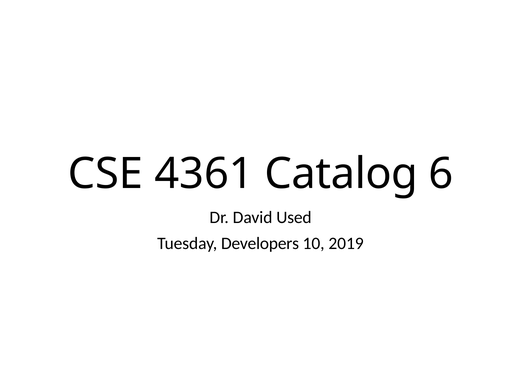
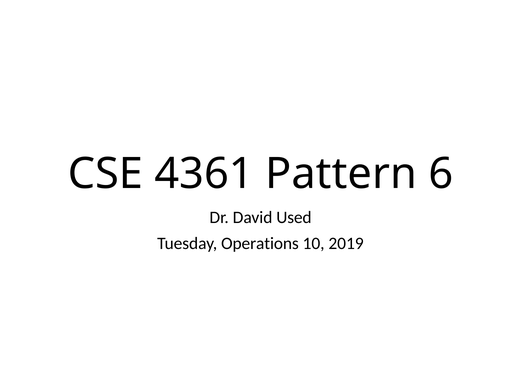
Catalog: Catalog -> Pattern (341, 174)
Developers: Developers -> Operations (260, 243)
